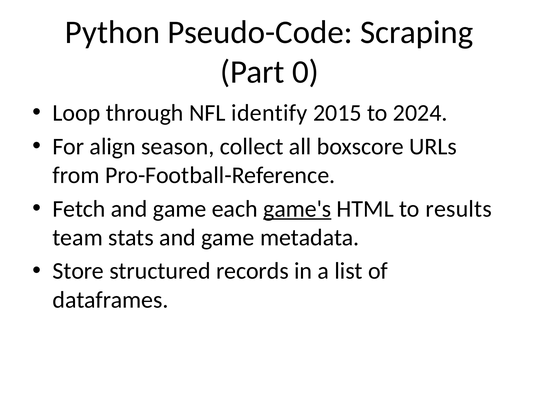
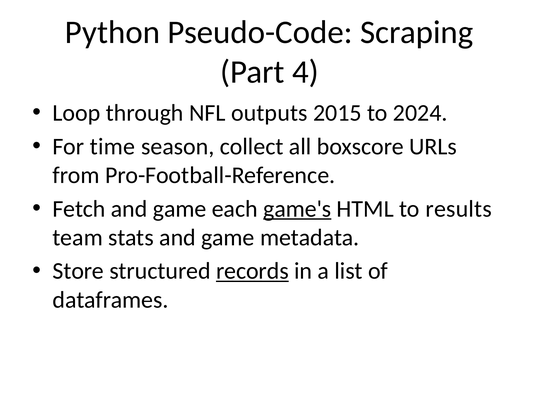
0: 0 -> 4 (305, 72)
identify: identify -> outputs (269, 113)
align: align -> time (113, 147)
records underline: none -> present (252, 271)
